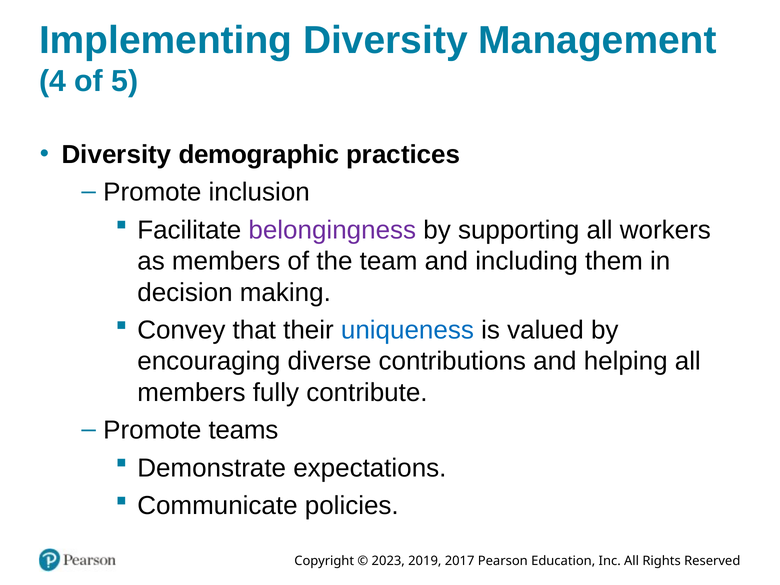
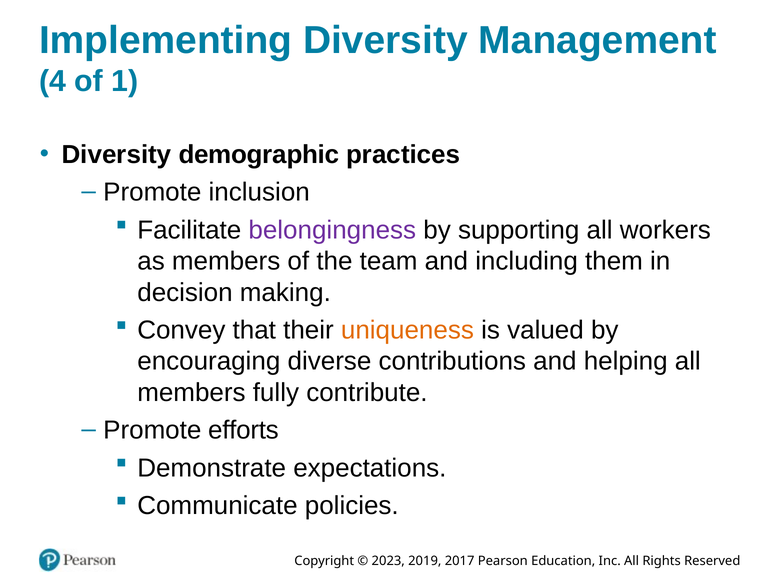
5: 5 -> 1 (125, 81)
uniqueness colour: blue -> orange (407, 330)
teams: teams -> efforts (243, 430)
